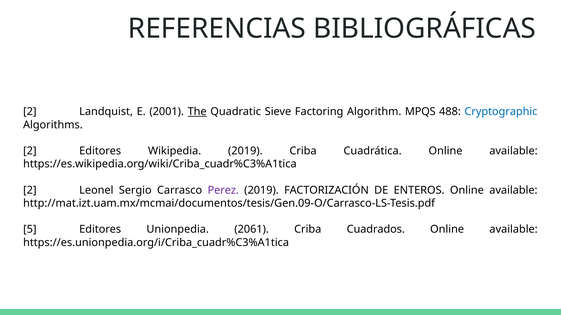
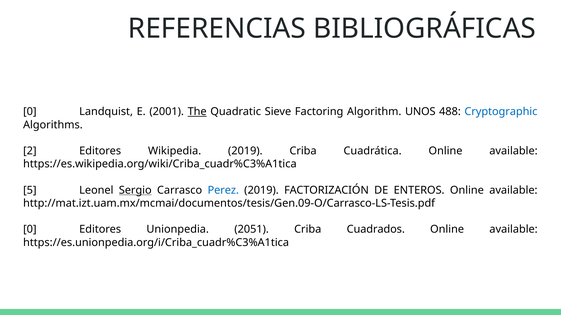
2: 2 -> 0 (30, 112)
MPQS: MPQS -> UNOS (420, 112)
2: 2 -> 5 (30, 190)
Sergio underline: none -> present (135, 190)
Perez colour: purple -> blue (223, 190)
5: 5 -> 0 (30, 230)
2061: 2061 -> 2051 (252, 230)
